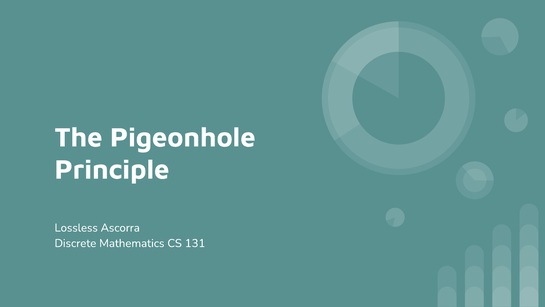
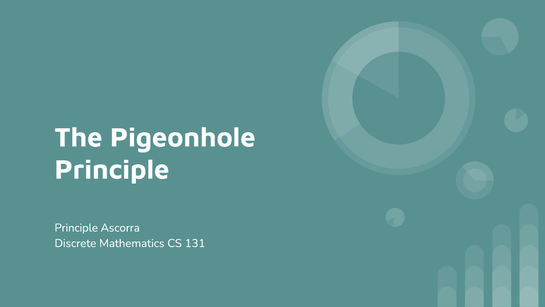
Lossless: Lossless -> Principle (76, 227)
